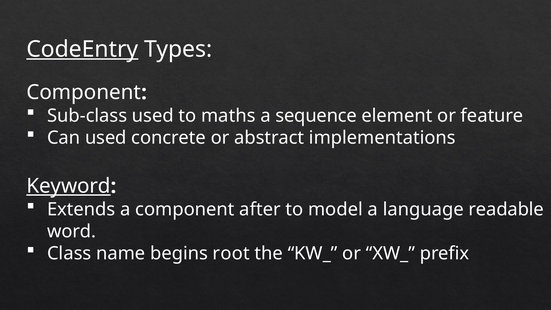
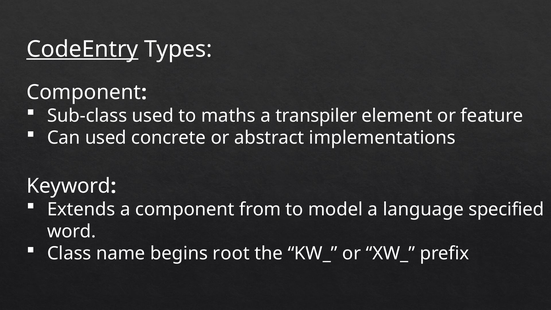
sequence: sequence -> transpiler (316, 116)
Keyword underline: present -> none (69, 186)
after: after -> from (260, 209)
readable: readable -> specified (506, 209)
